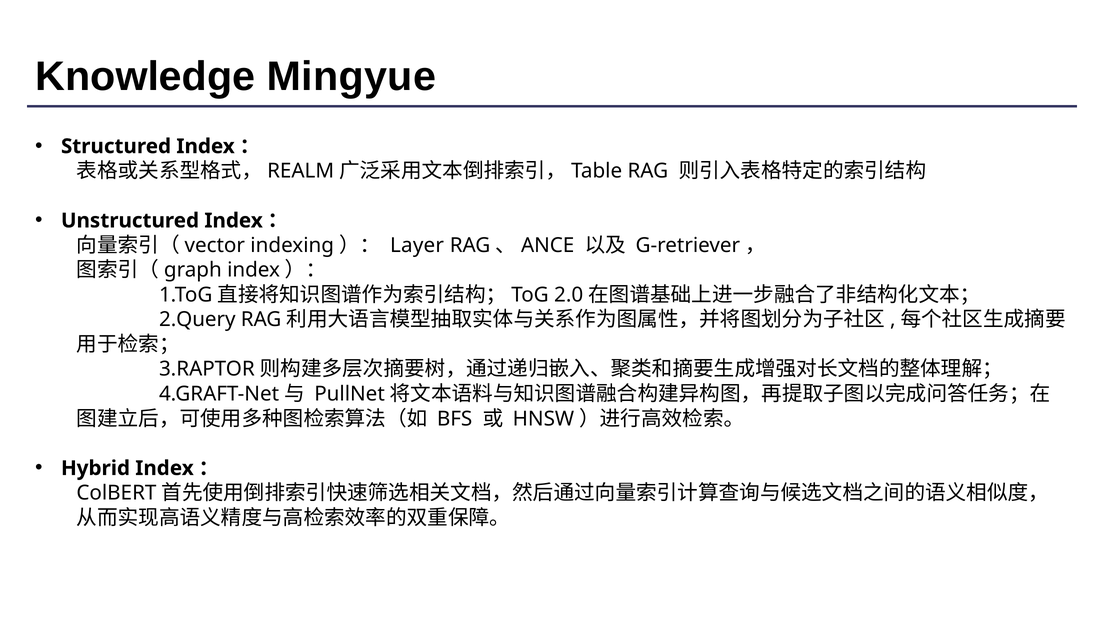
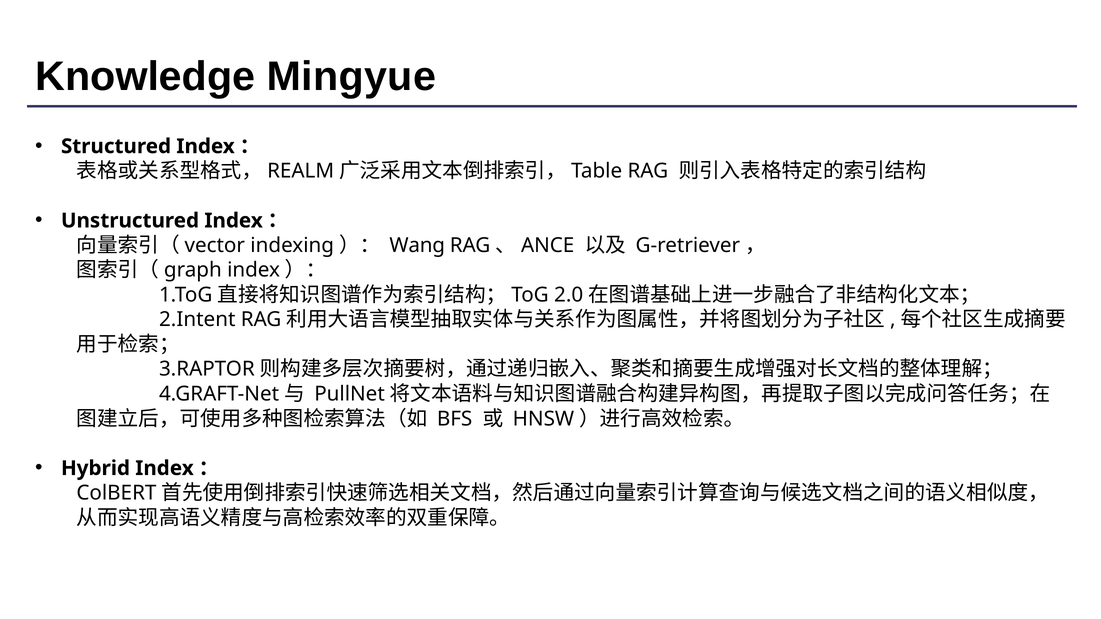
Layer: Layer -> Wang (417, 245)
2.Query: 2.Query -> 2.Intent (197, 320)
